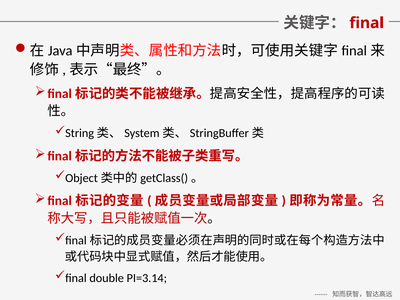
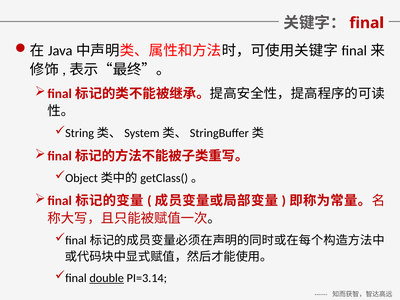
double underline: none -> present (107, 278)
